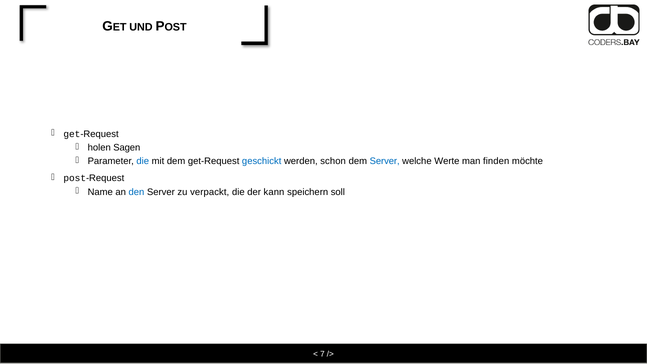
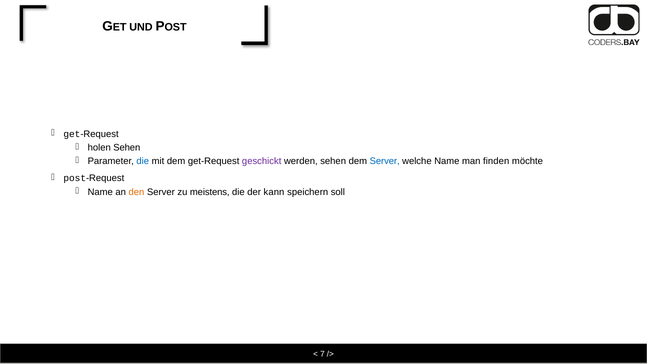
holen Sagen: Sagen -> Sehen (127, 148)
geschickt colour: blue -> purple (262, 161)
werden schon: schon -> sehen (333, 161)
welche Werte: Werte -> Name (447, 161)
den colour: blue -> orange (136, 192)
verpackt: verpackt -> meistens (210, 192)
